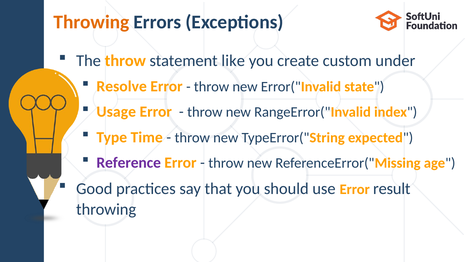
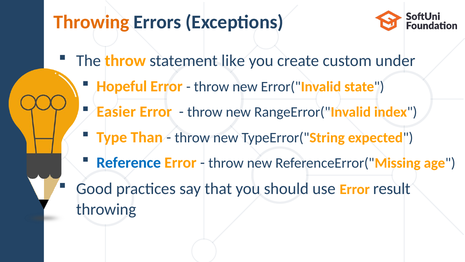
Resolve: Resolve -> Hopeful (122, 86)
Usage: Usage -> Easier (116, 112)
Time: Time -> Than (147, 137)
Reference colour: purple -> blue (129, 162)
